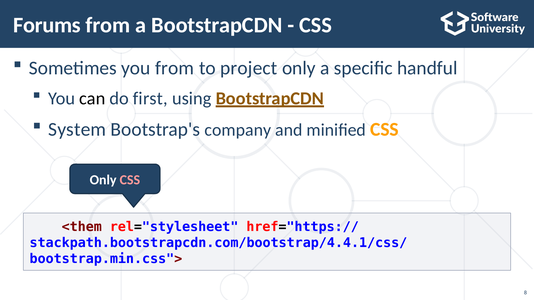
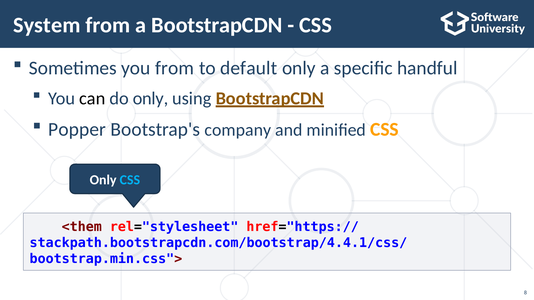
Forums: Forums -> System (47, 25)
project: project -> default (249, 68)
do first: first -> only (151, 99)
System: System -> Popper (77, 130)
CSS colour: pink -> light blue (130, 180)
